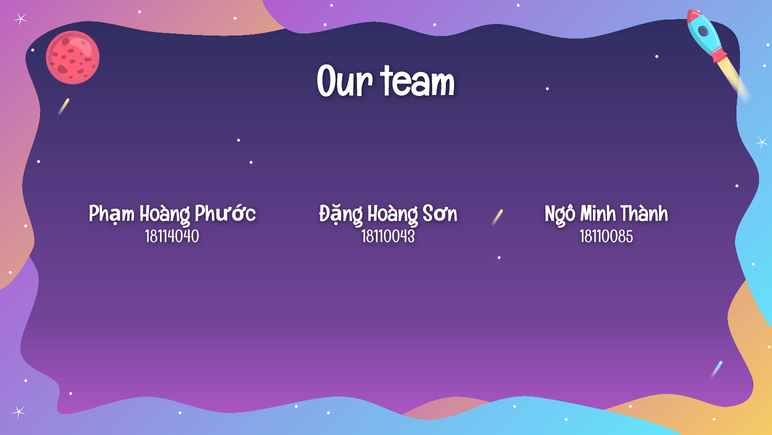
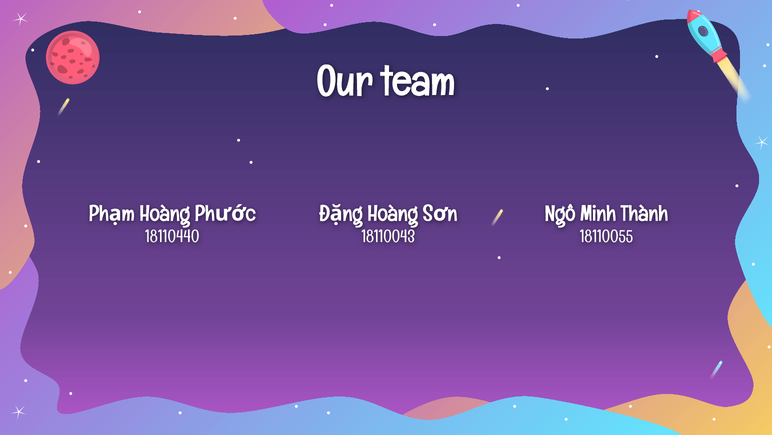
18114040: 18114040 -> 18110440 (172, 236)
18110085: 18110085 -> 18110055 (606, 236)
